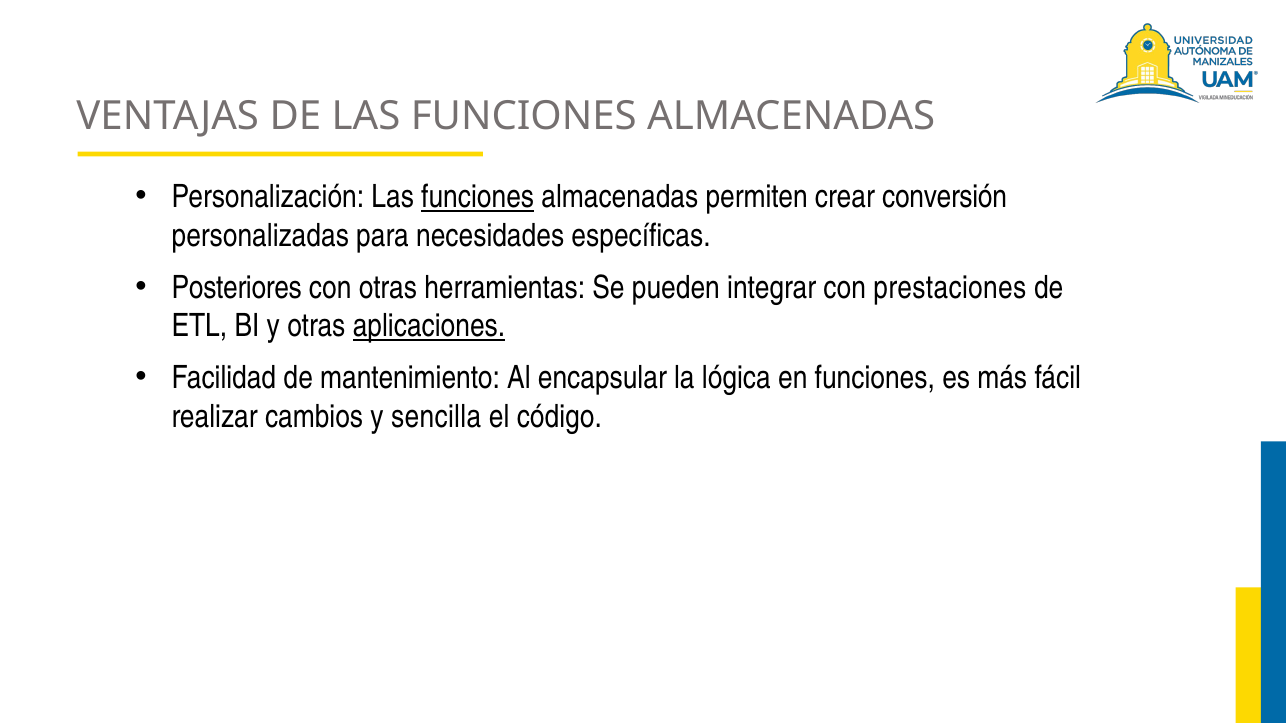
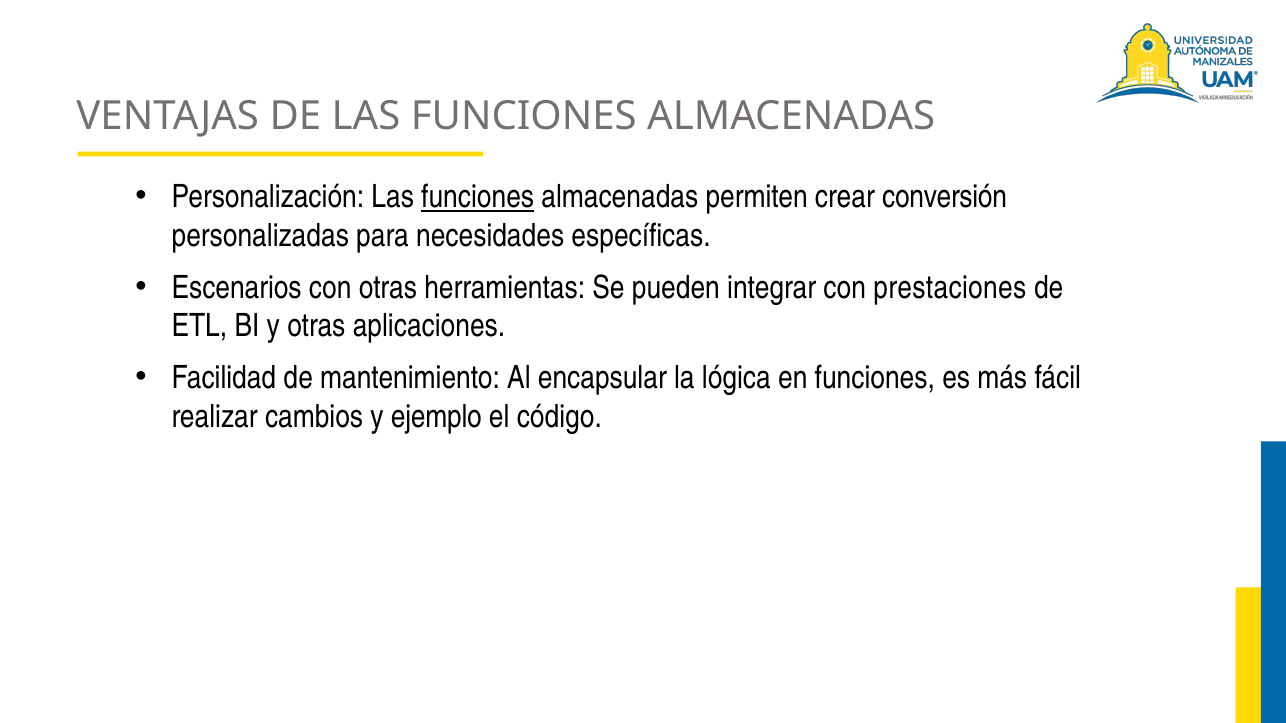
Posteriores: Posteriores -> Escenarios (237, 288)
aplicaciones underline: present -> none (429, 326)
sencilla: sencilla -> ejemplo (436, 417)
